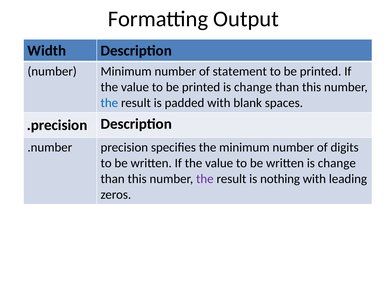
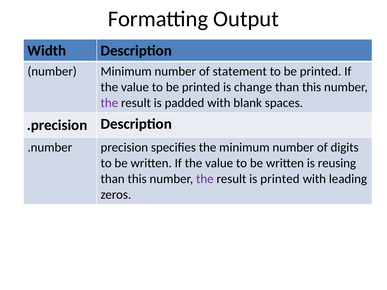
the colour: blue -> purple (109, 103)
written is change: change -> reusing (337, 163)
is nothing: nothing -> printed (280, 179)
